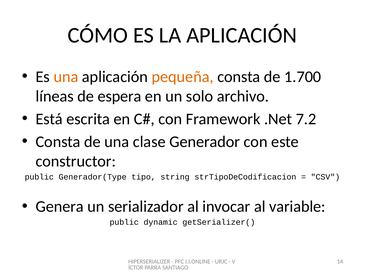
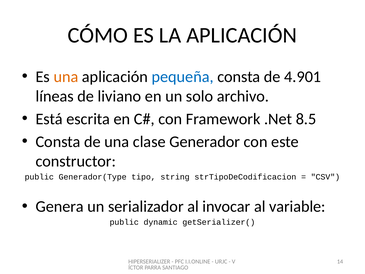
pequeña colour: orange -> blue (183, 77)
1.700: 1.700 -> 4.901 (303, 77)
espera: espera -> liviano (119, 96)
7.2: 7.2 -> 8.5 (306, 119)
